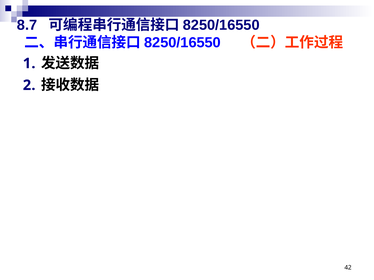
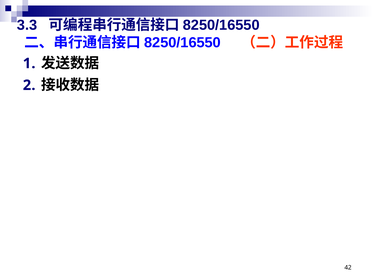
8.7: 8.7 -> 3.3 (27, 25)
